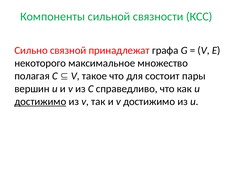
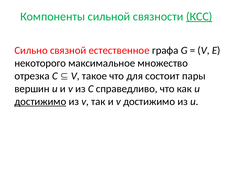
КСС underline: none -> present (199, 16)
принадлежат: принадлежат -> естественное (119, 50)
полагая: полагая -> отрезка (32, 76)
